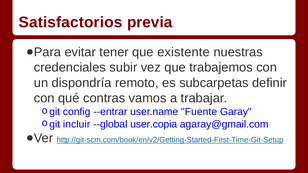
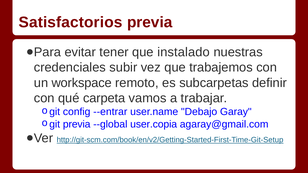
existente: existente -> instalado (184, 52)
dispondría: dispondría -> workspace (82, 83)
contras: contras -> carpeta (104, 98)
Fuente: Fuente -> Debajo (199, 112)
incluir: incluir -> previa (77, 124)
